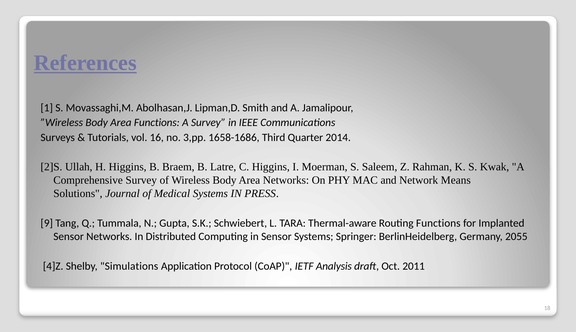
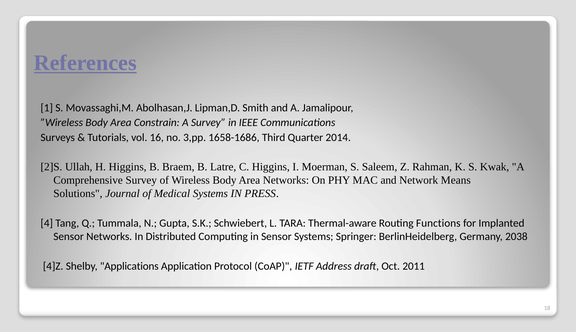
Area Functions: Functions -> Constrain (157, 123)
9: 9 -> 4 (47, 223)
2055: 2055 -> 2038 (516, 237)
Simulations: Simulations -> Applications (129, 266)
Analysis: Analysis -> Address (334, 266)
